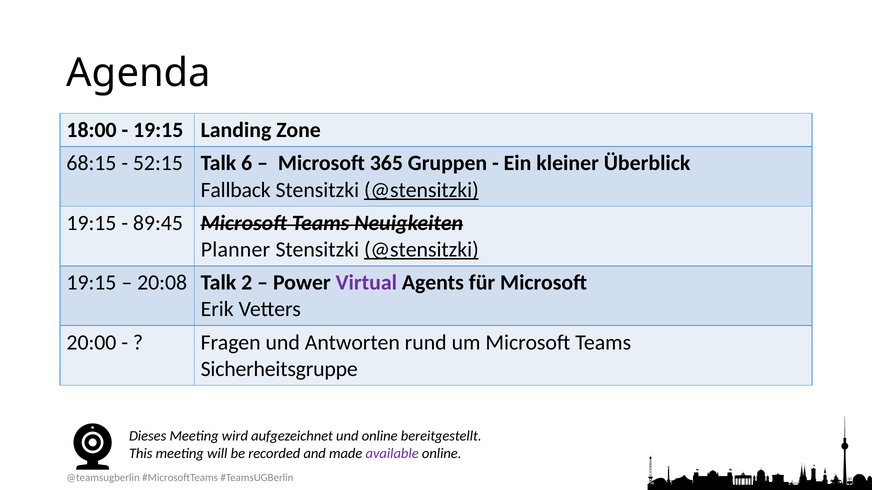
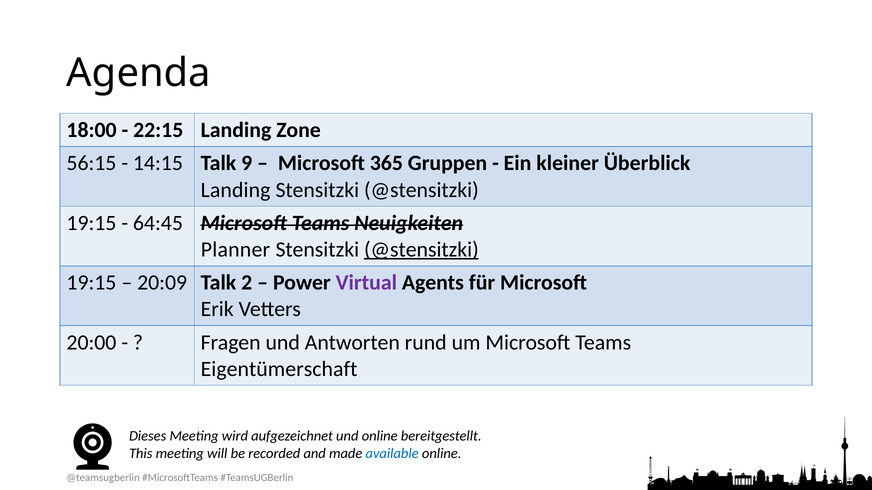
19:15: 19:15 -> 22:15 (158, 130)
68:15: 68:15 -> 56:15 (91, 163)
52:15: 52:15 -> 14:15 (158, 163)
6: 6 -> 9 (247, 163)
Fallback: Fallback -> Landing (236, 190)
@stensitzki underline: present -> none (421, 190)
89:45: 89:45 -> 64:45 (158, 223)
20:08: 20:08 -> 20:09 (162, 283)
Sicherheitsgruppe: Sicherheitsgruppe -> Eigentümerschaft (279, 369)
available colour: purple -> blue (392, 454)
